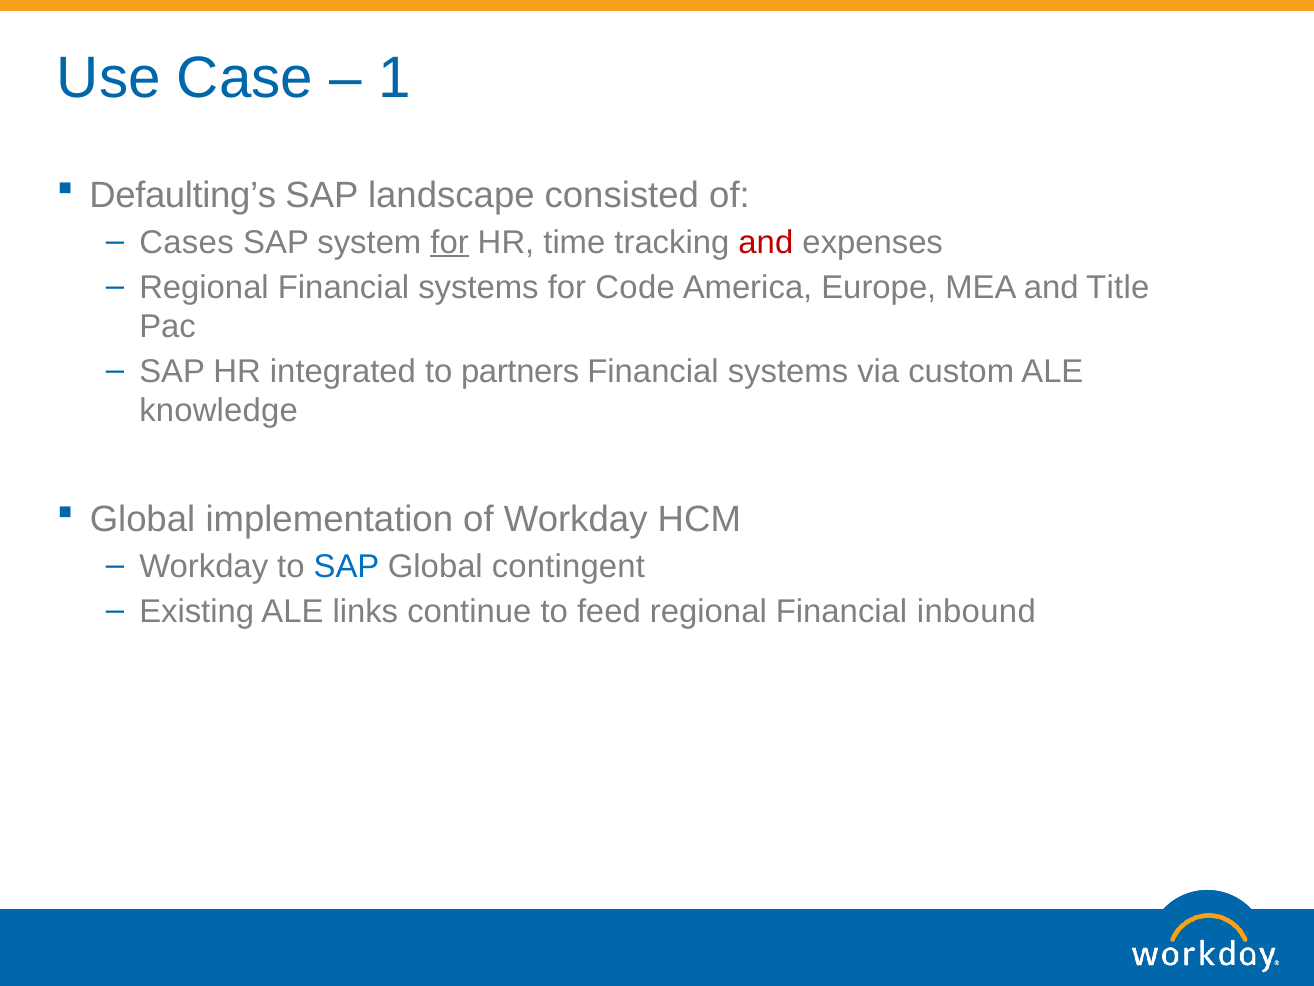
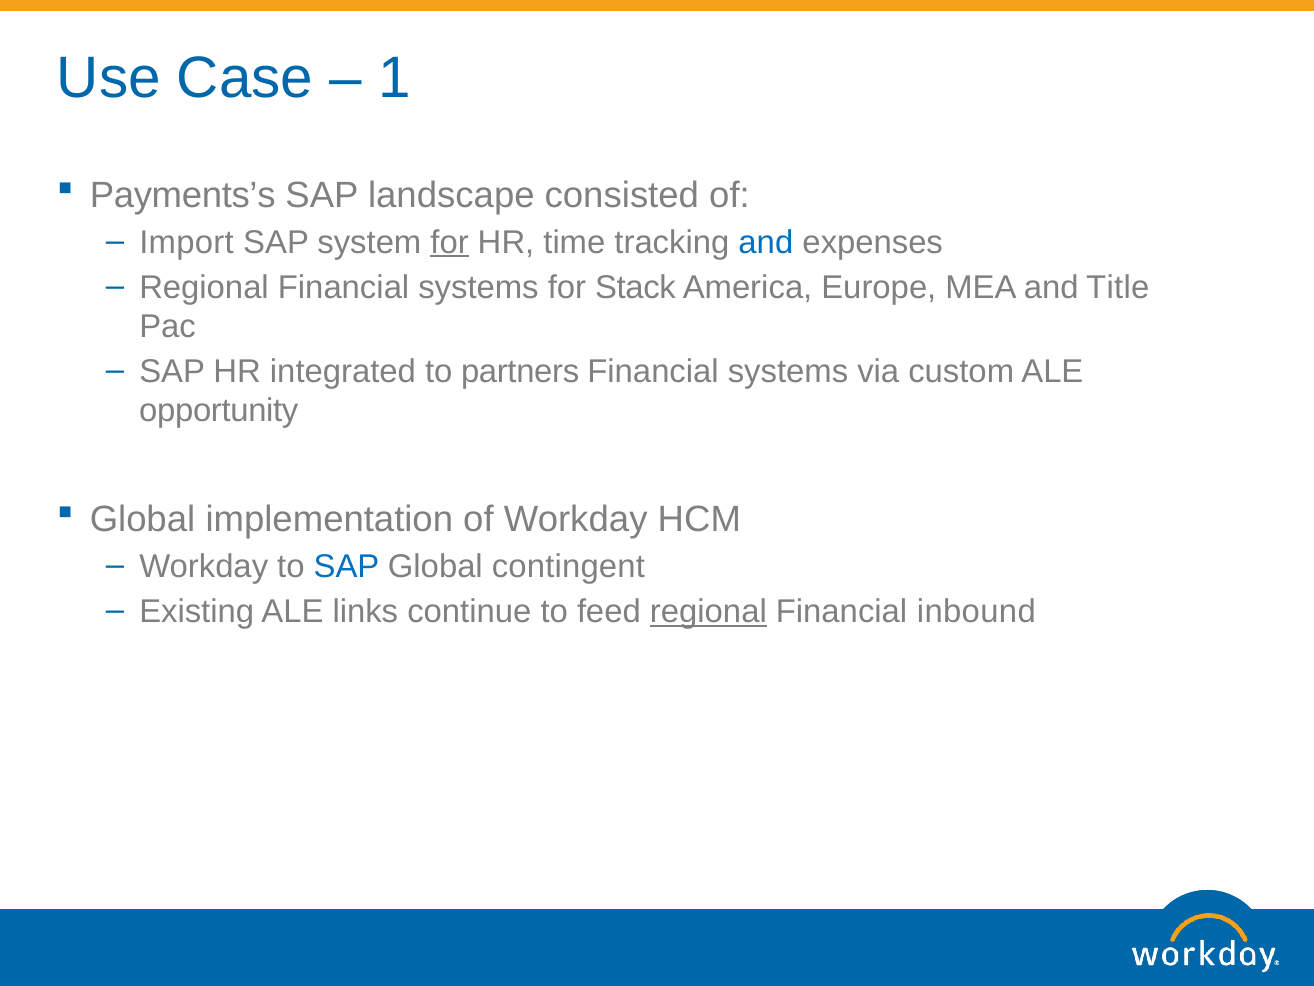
Defaulting’s: Defaulting’s -> Payments’s (183, 195)
Cases: Cases -> Import (187, 242)
and colour: red -> blue (766, 242)
Code: Code -> Stack (635, 287)
knowledge: knowledge -> opportunity (219, 411)
regional underline: none -> present (708, 611)
